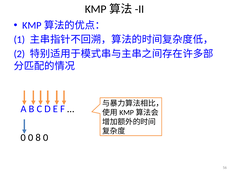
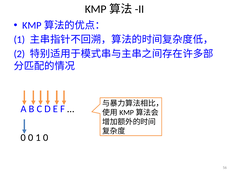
0 8: 8 -> 1 (38, 137)
